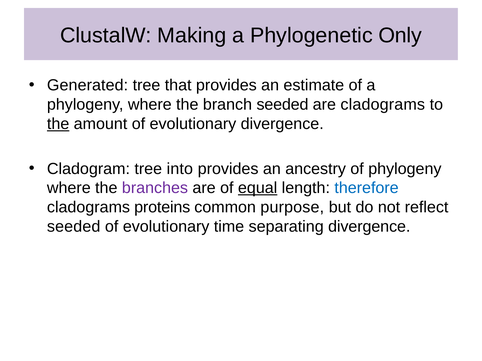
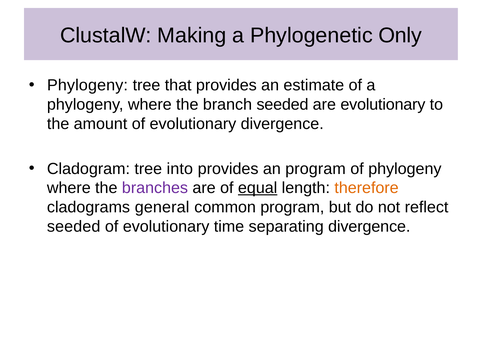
Generated: Generated -> Phylogeny (87, 85)
are cladograms: cladograms -> evolutionary (383, 105)
the underline: present -> none (58, 124)
an ancestry: ancestry -> program (316, 169)
therefore colour: blue -> orange (367, 188)
proteins: proteins -> general (162, 208)
common purpose: purpose -> program (292, 208)
